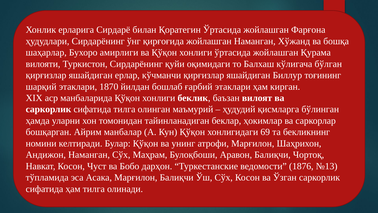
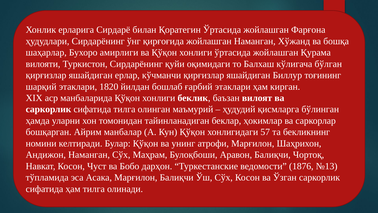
1870: 1870 -> 1820 (109, 86)
69: 69 -> 57 (265, 132)
